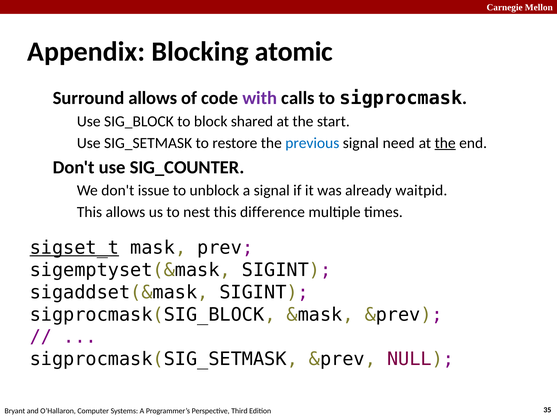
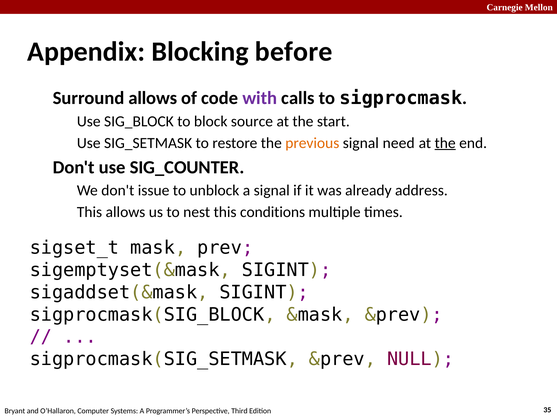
atomic: atomic -> before (294, 52)
shared: shared -> source (252, 122)
previous colour: blue -> orange (312, 143)
waitpid: waitpid -> address (421, 191)
difference: difference -> conditions (273, 212)
sigset_t underline: present -> none (74, 248)
